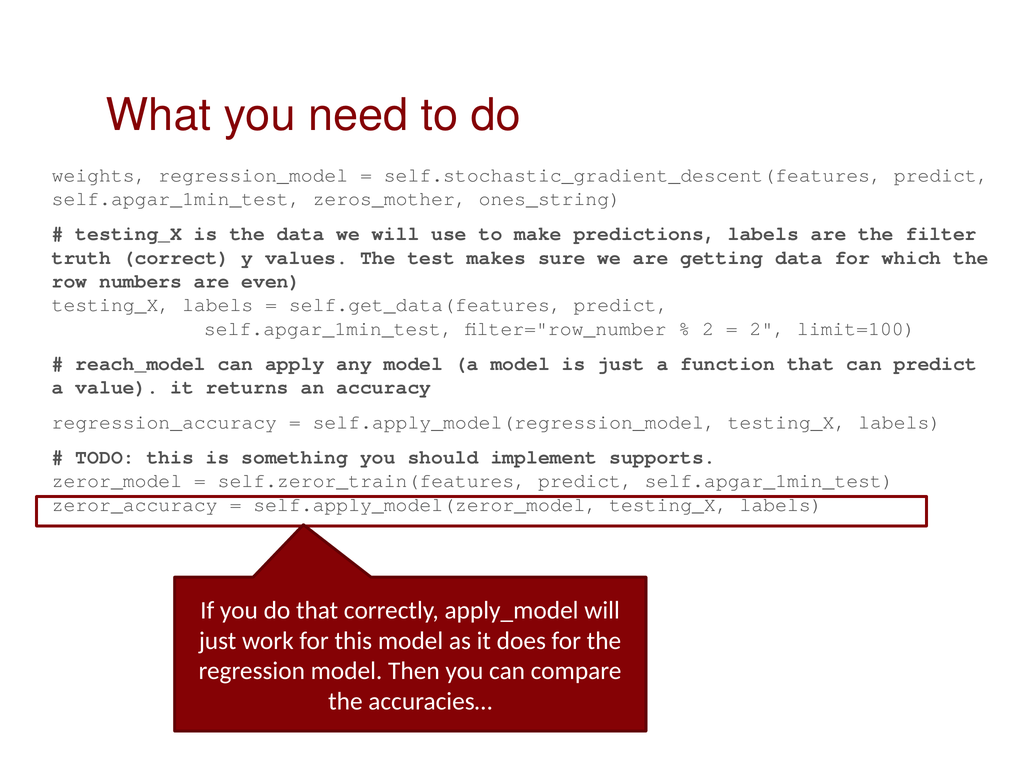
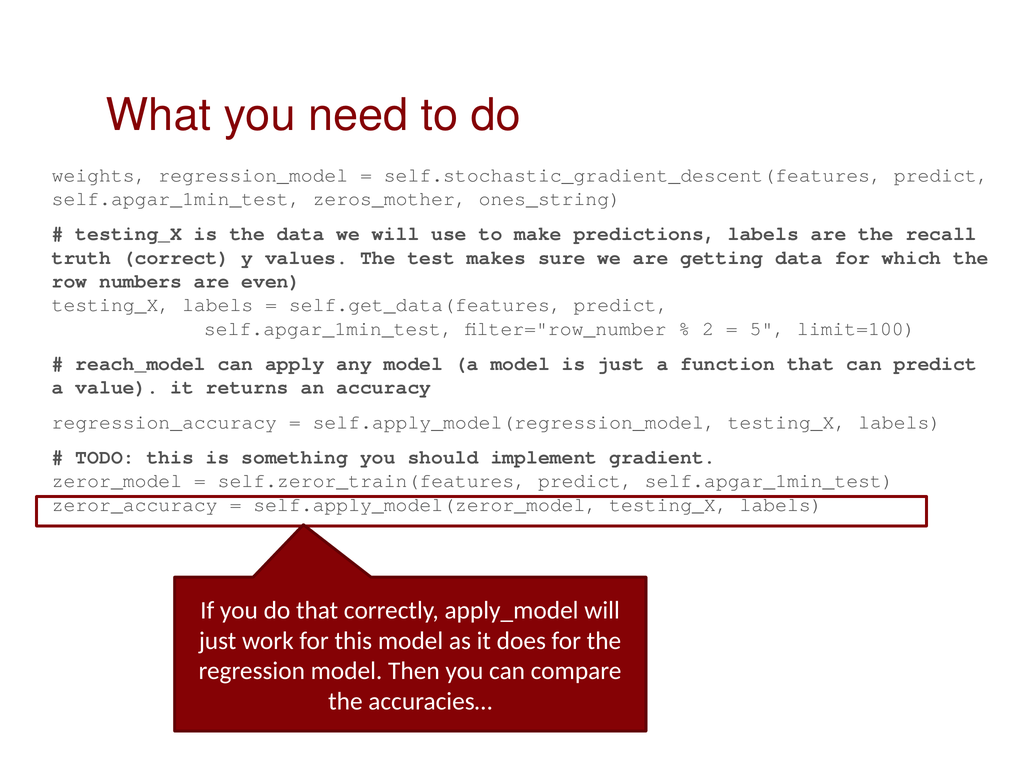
filter: filter -> recall (941, 234)
2: 2 -> 5 (767, 329)
supports: supports -> gradient (662, 457)
